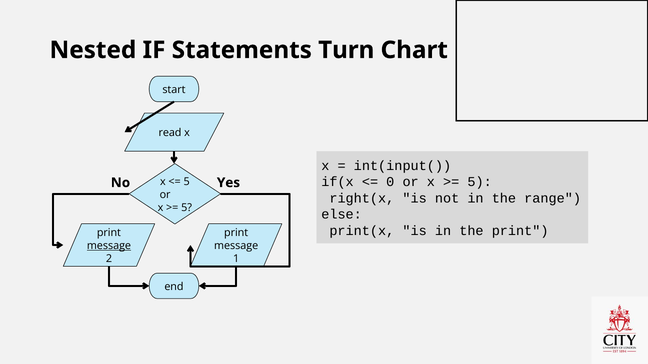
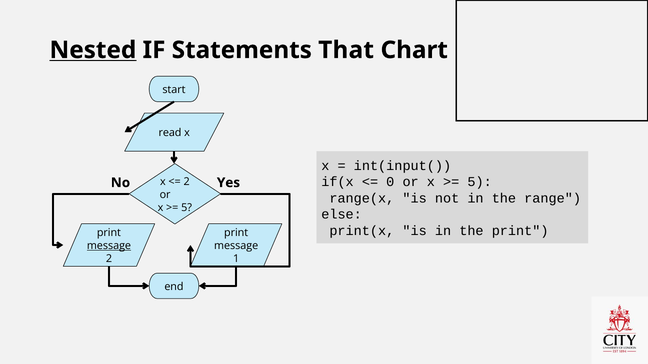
Nested underline: none -> present (93, 50)
Turn: Turn -> That (346, 50)
5: 5 -> 2 (187, 182)
right(x: right(x -> range(x (362, 198)
